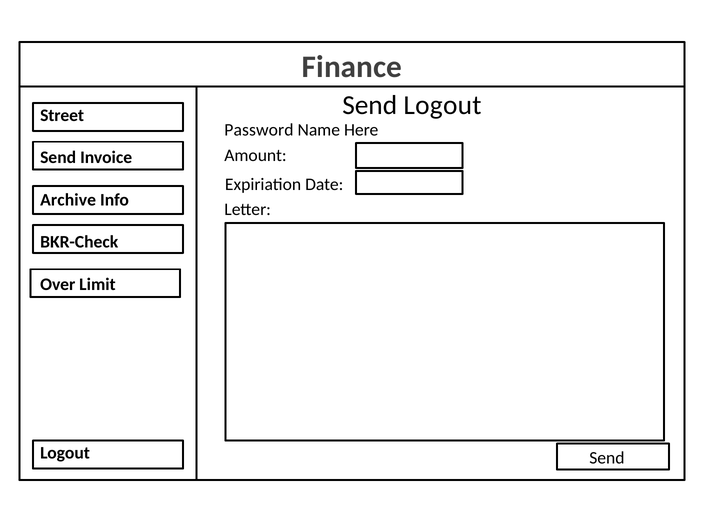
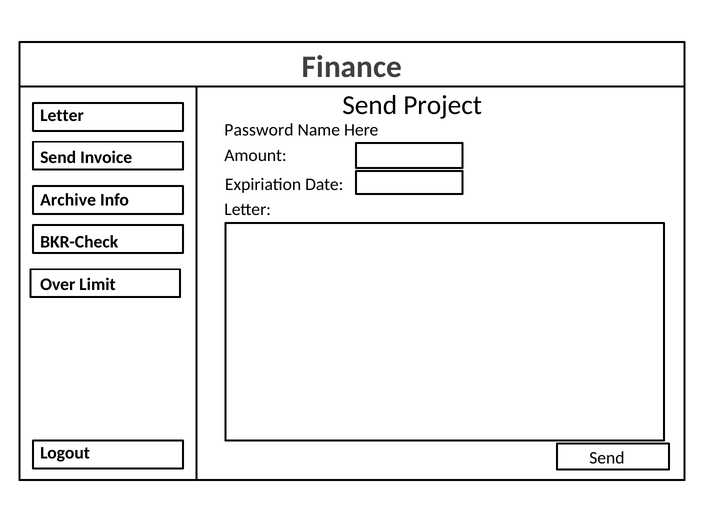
Send Logout: Logout -> Project (443, 105)
Street: Street -> Letter (62, 115)
